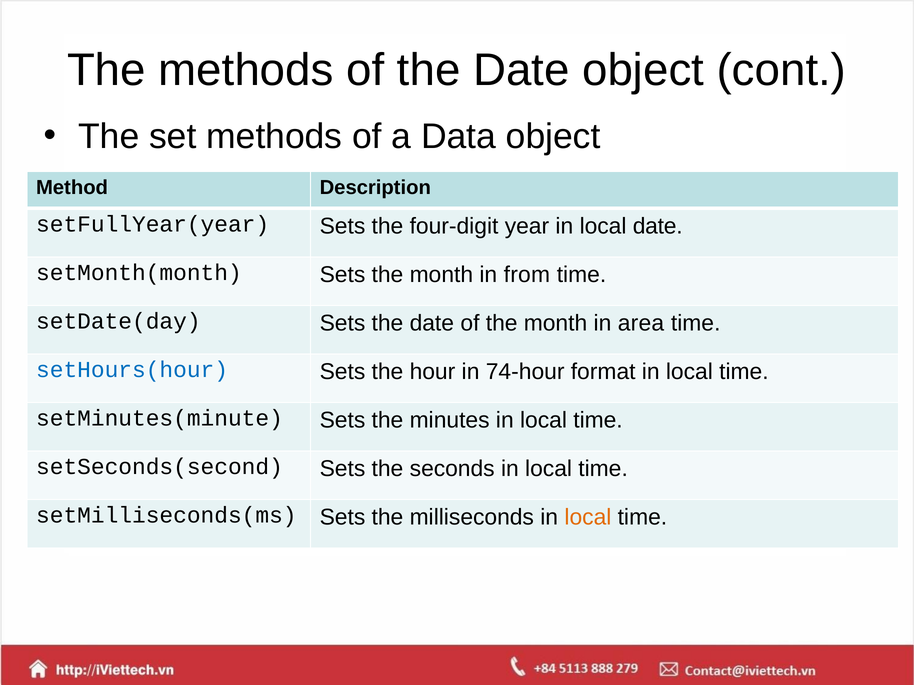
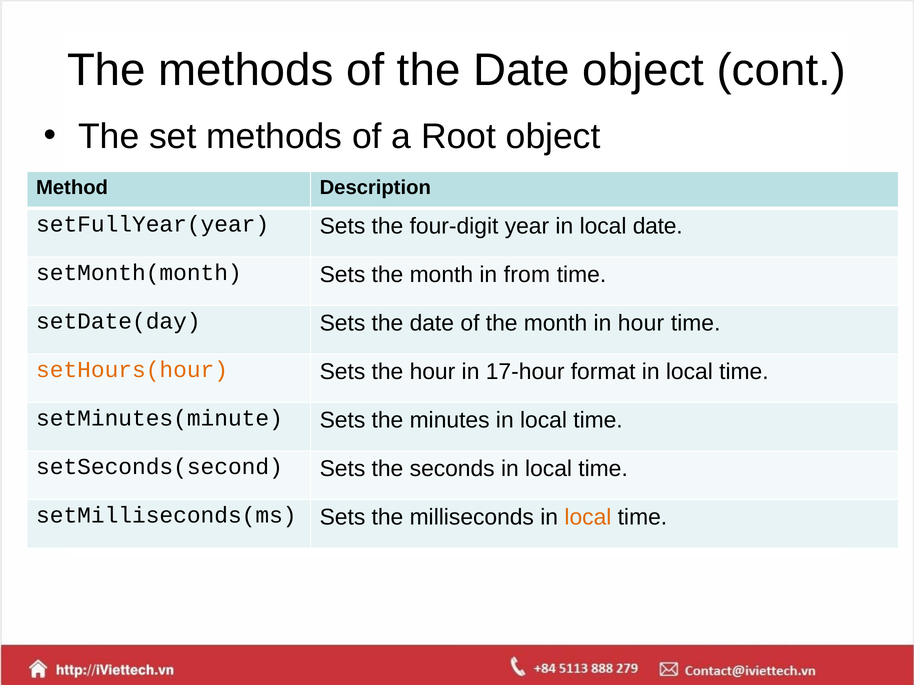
Data: Data -> Root (459, 137)
in area: area -> hour (641, 323)
setHours(hour colour: blue -> orange (132, 370)
74-hour: 74-hour -> 17-hour (525, 372)
